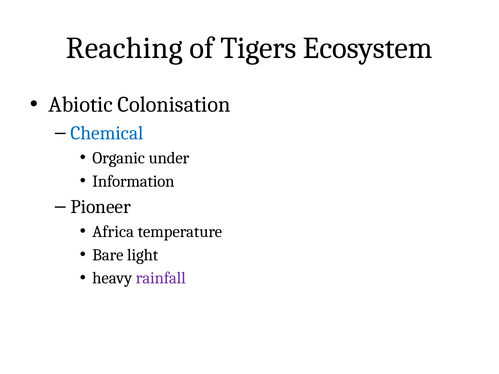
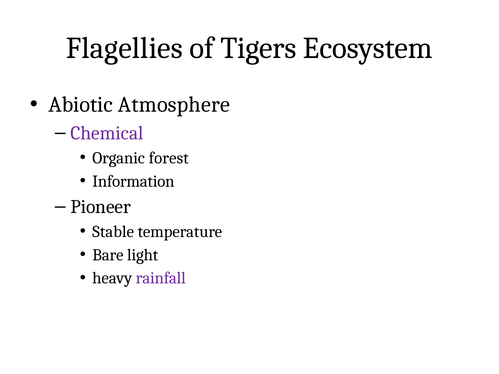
Reaching: Reaching -> Flagellies (124, 48)
Colonisation: Colonisation -> Atmosphere (174, 105)
Chemical colour: blue -> purple (107, 133)
under: under -> forest (169, 158)
Africa: Africa -> Stable (113, 232)
